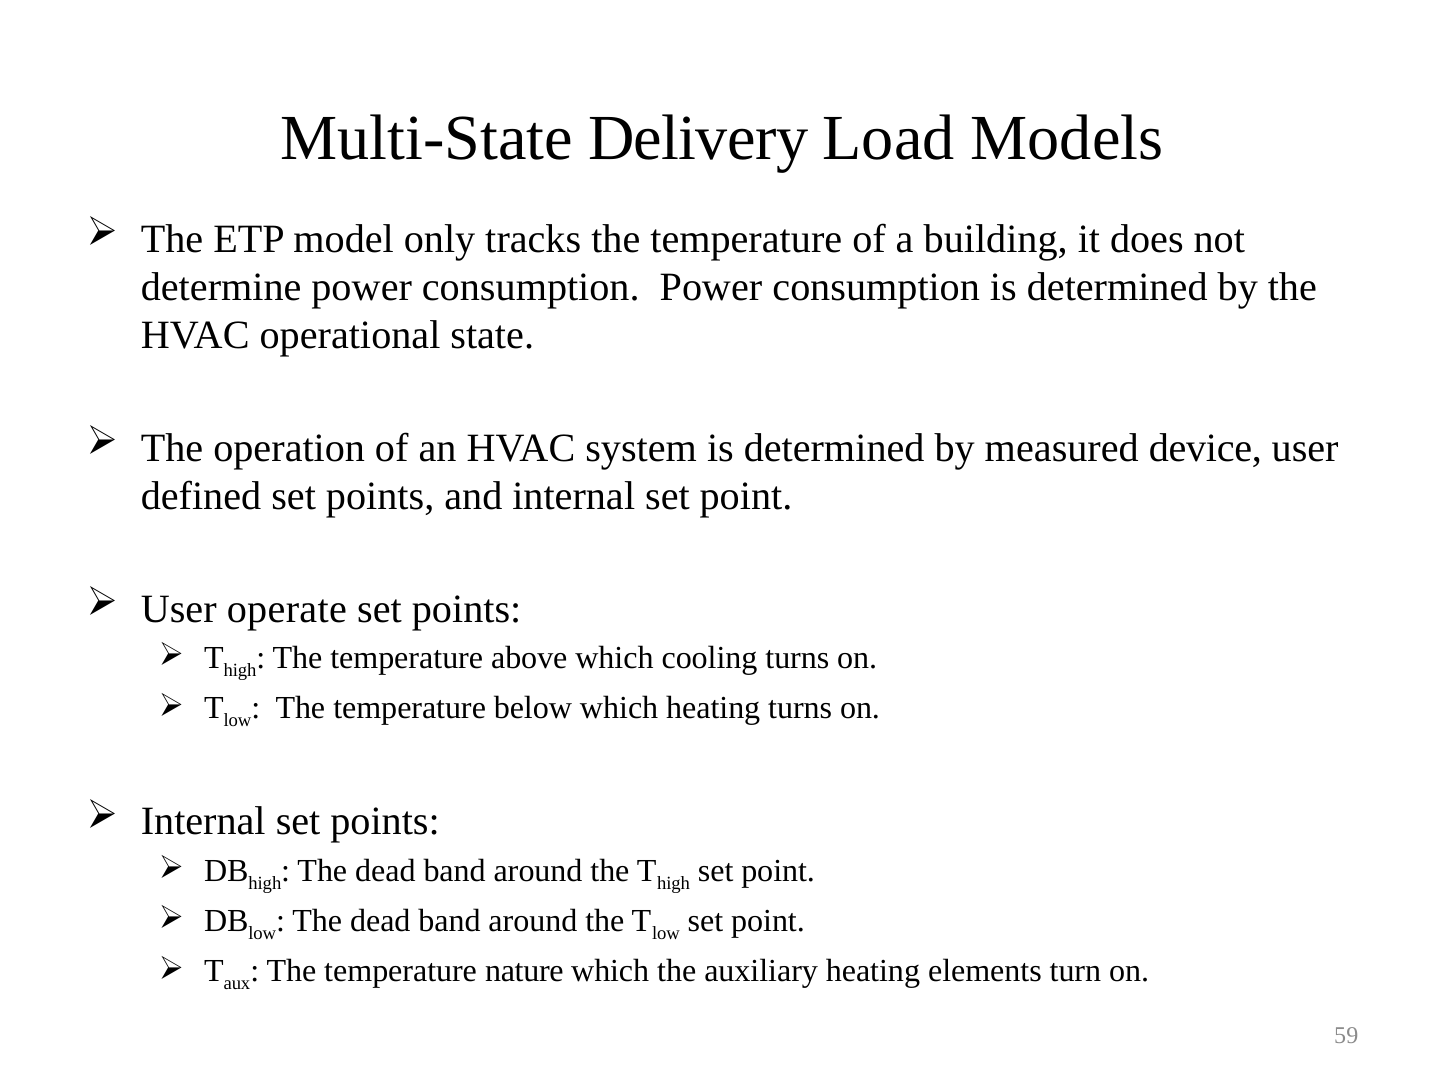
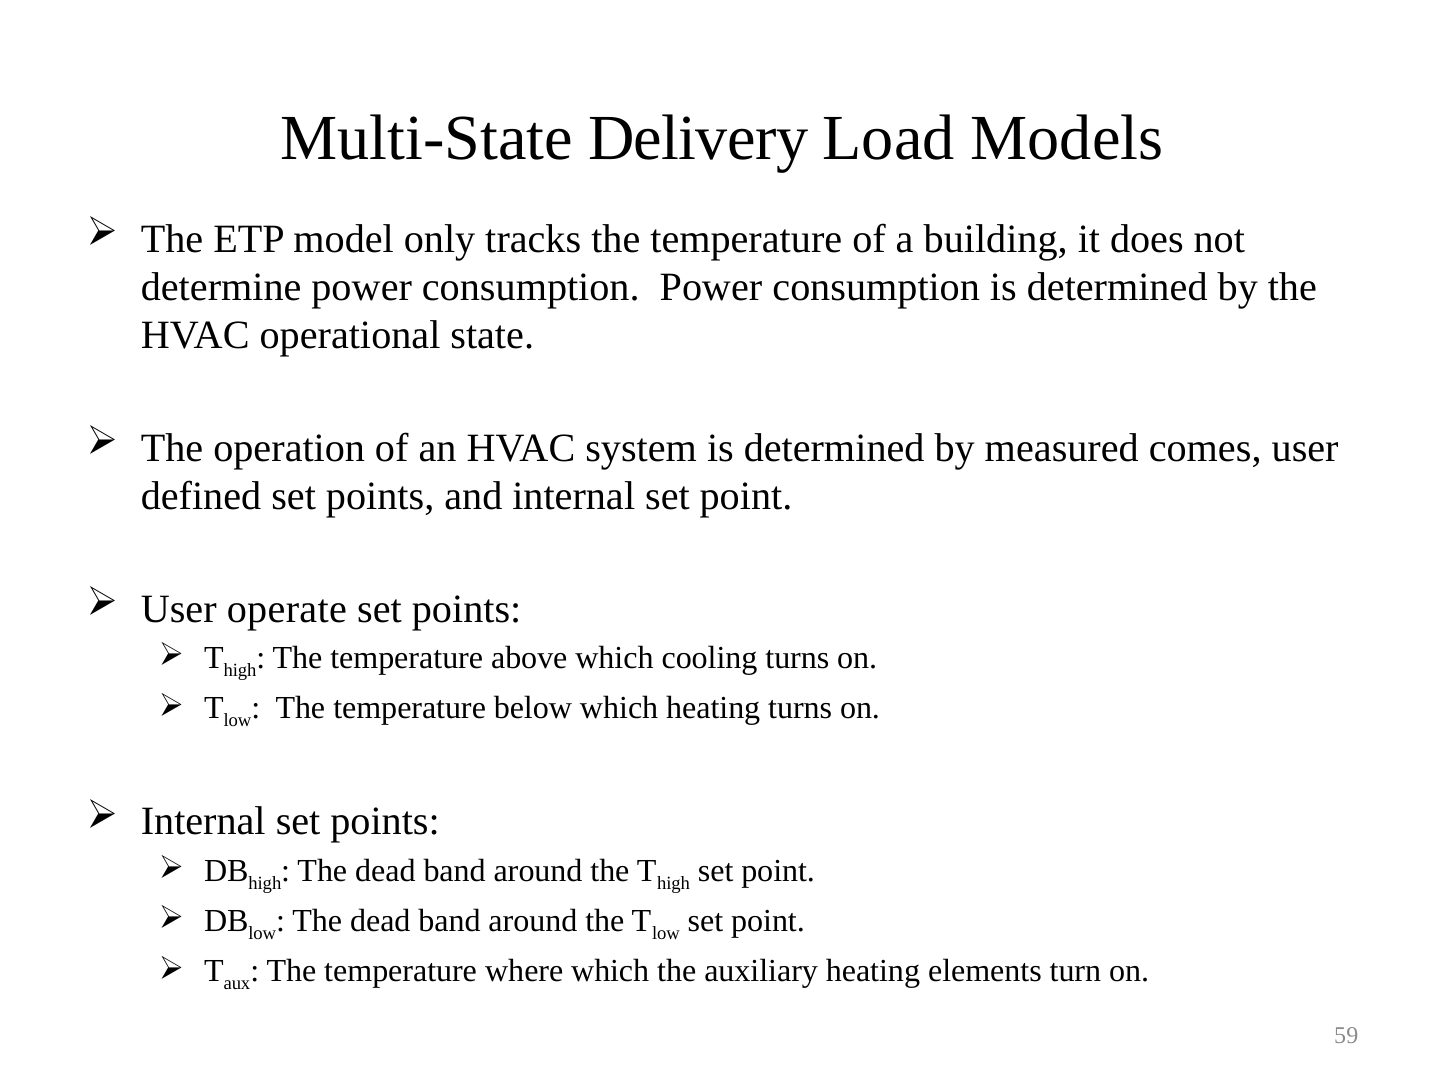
device: device -> comes (1205, 448)
nature: nature -> where (524, 971)
